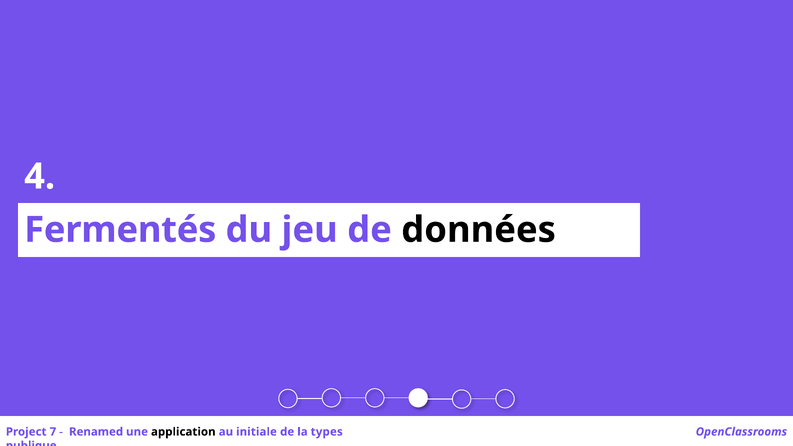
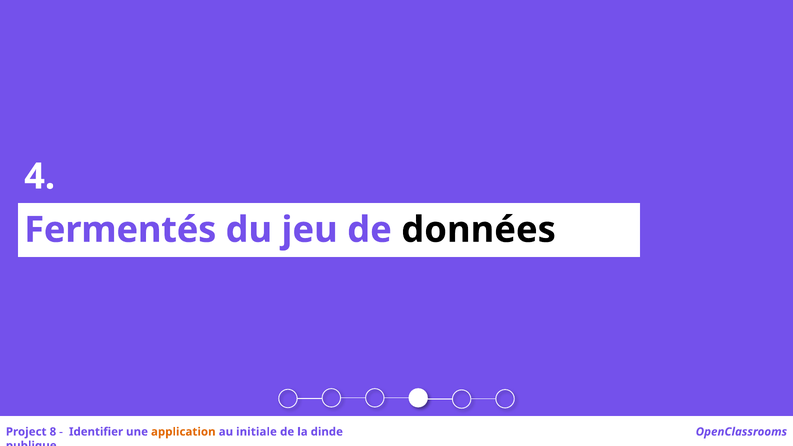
7: 7 -> 8 (53, 432)
Renamed: Renamed -> Identifier (96, 432)
application colour: black -> orange (183, 432)
types: types -> dinde (327, 432)
